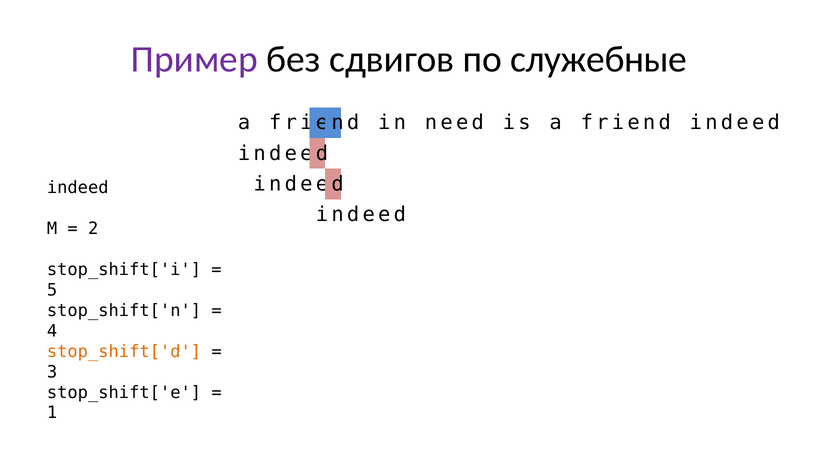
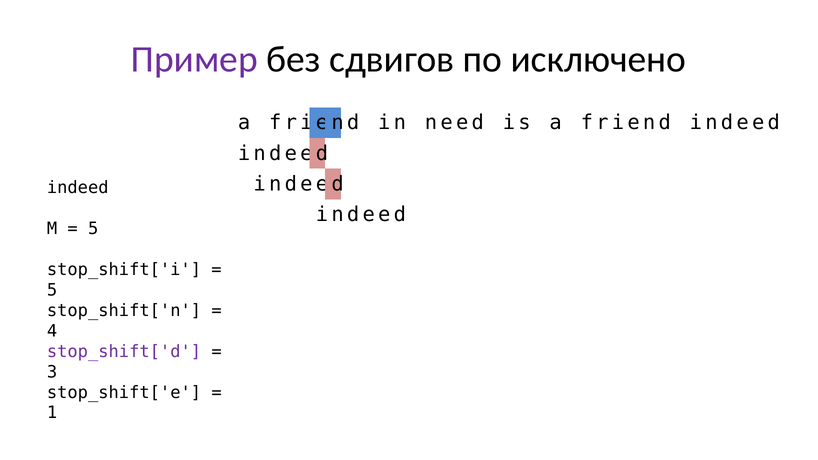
служебные: служебные -> исключено (598, 59)
2: 2 -> 5 (93, 229)
stop_shift['d colour: orange -> purple (124, 352)
